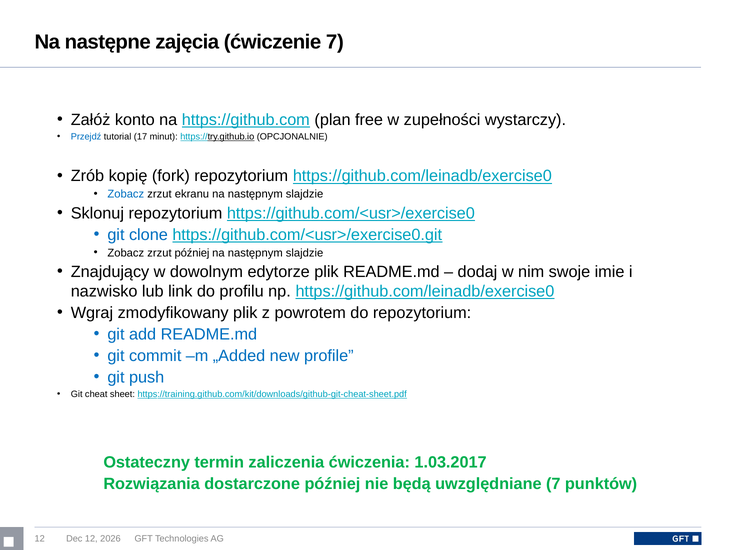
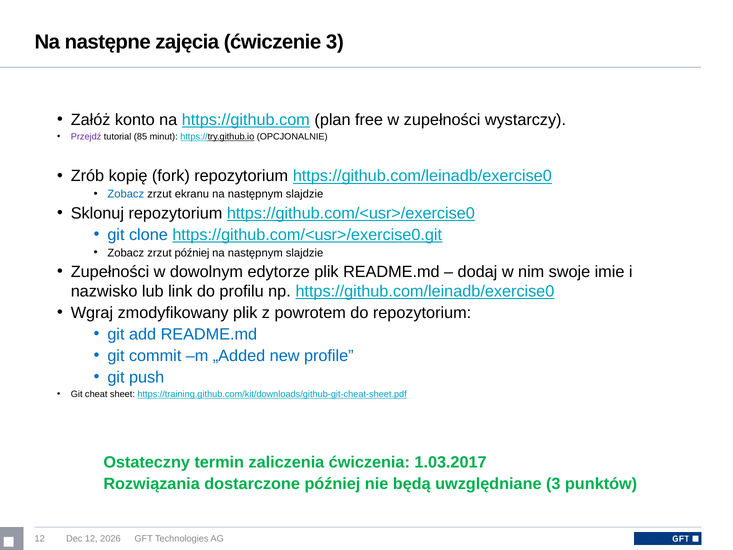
ćwiczenie 7: 7 -> 3 (335, 42)
Przejdź colour: blue -> purple (86, 137)
17: 17 -> 85 (140, 137)
Znajdujący: Znajdujący -> Zupełności (110, 272)
uwzględniane 7: 7 -> 3 (553, 484)
